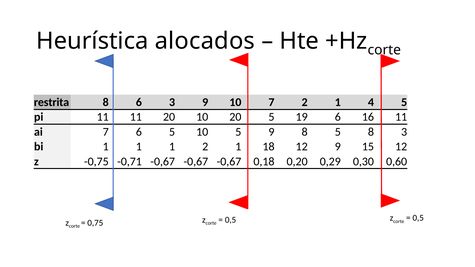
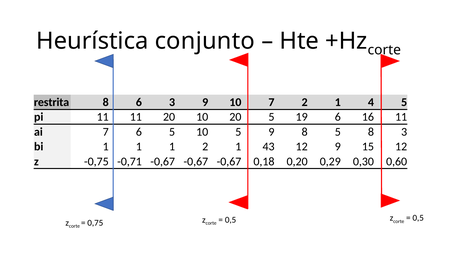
alocados: alocados -> conjunto (205, 41)
18: 18 -> 43 (269, 147)
